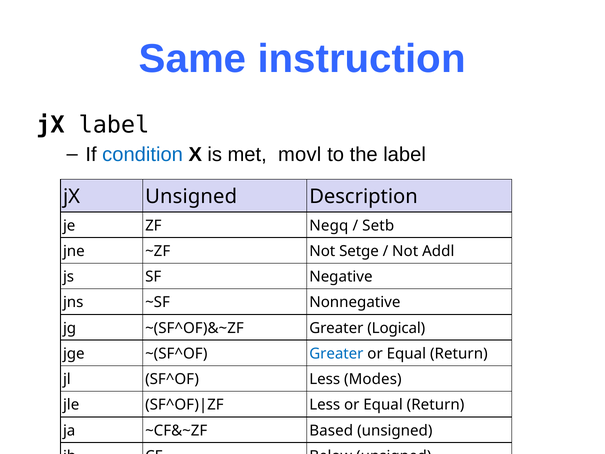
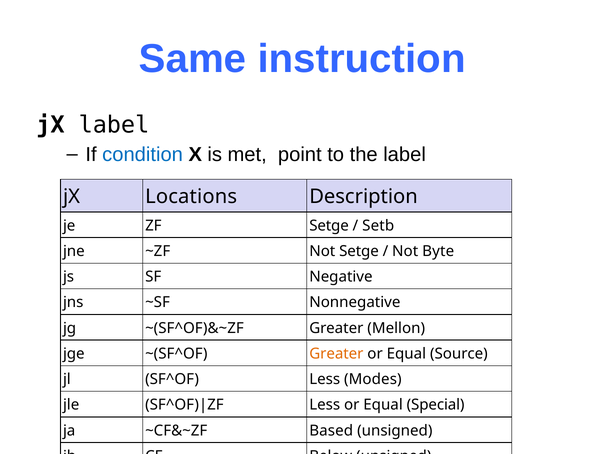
movl: movl -> point (300, 155)
jX Unsigned: Unsigned -> Locations (191, 197)
ZF Negq: Negq -> Setge (329, 225)
Addl: Addl -> Byte (438, 251)
Logical: Logical -> Mellon (396, 328)
Greater colour: blue -> orange (336, 354)
Return: Return -> Source (459, 354)
Less or Equal Return: Return -> Special (436, 405)
